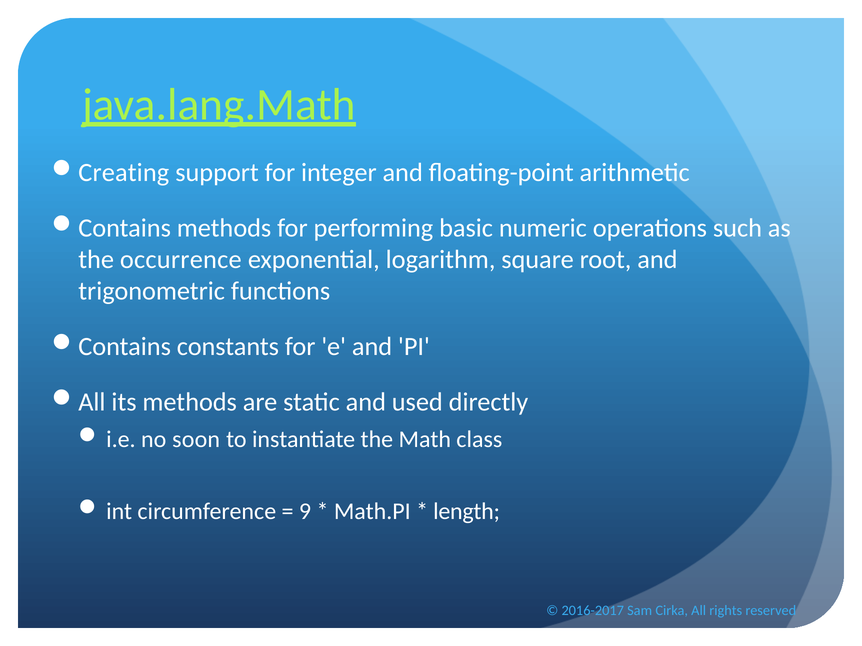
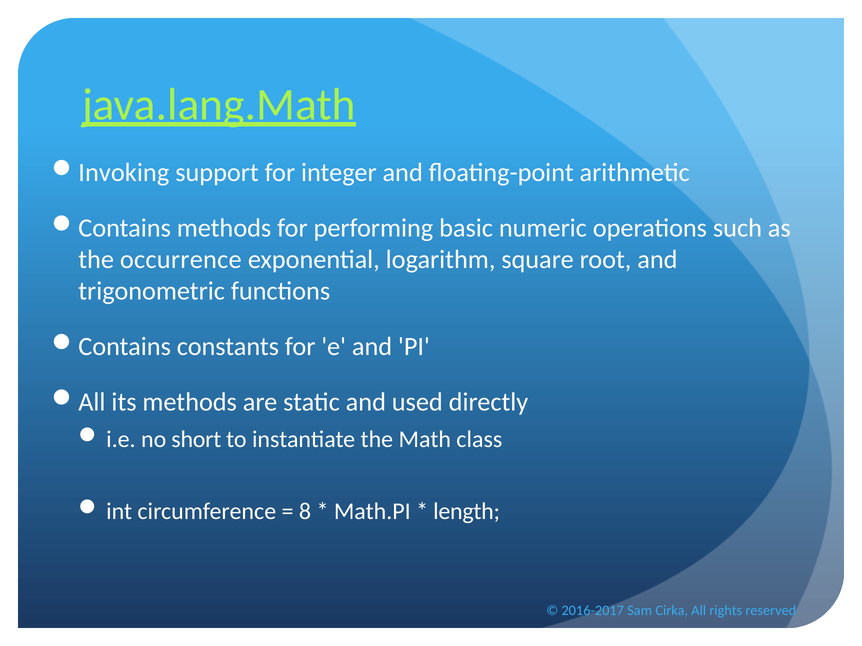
Creating: Creating -> Invoking (124, 173)
soon: soon -> short (196, 440)
9: 9 -> 8 (305, 512)
